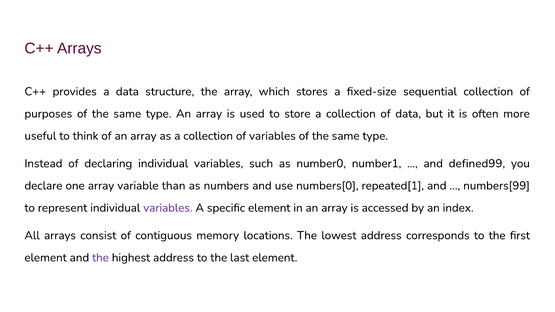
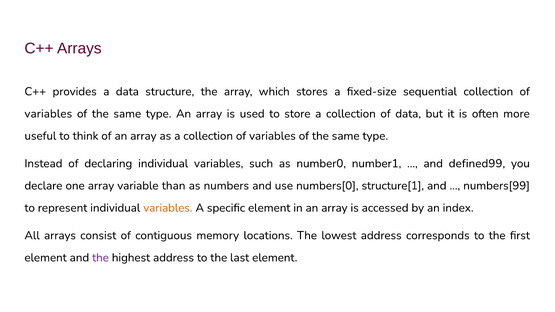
purposes: purposes -> variables (48, 114)
repeated[1: repeated[1 -> structure[1 (393, 186)
variables colour: purple -> orange (168, 208)
